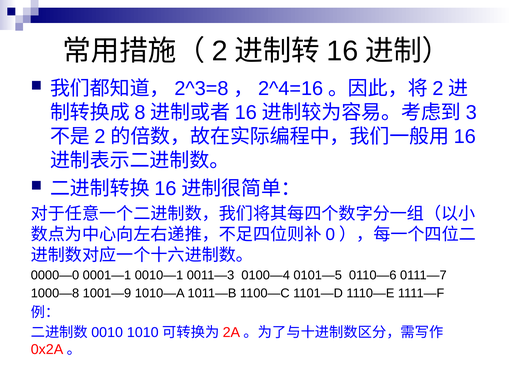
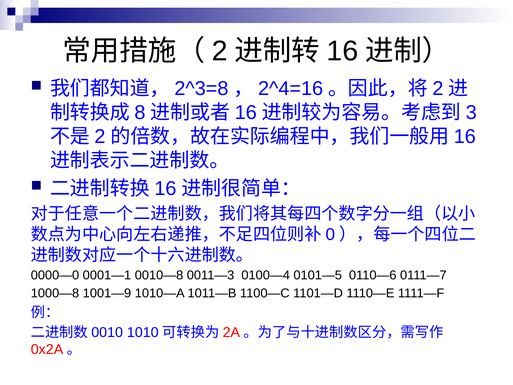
0010—1: 0010—1 -> 0010—8 (159, 275)
